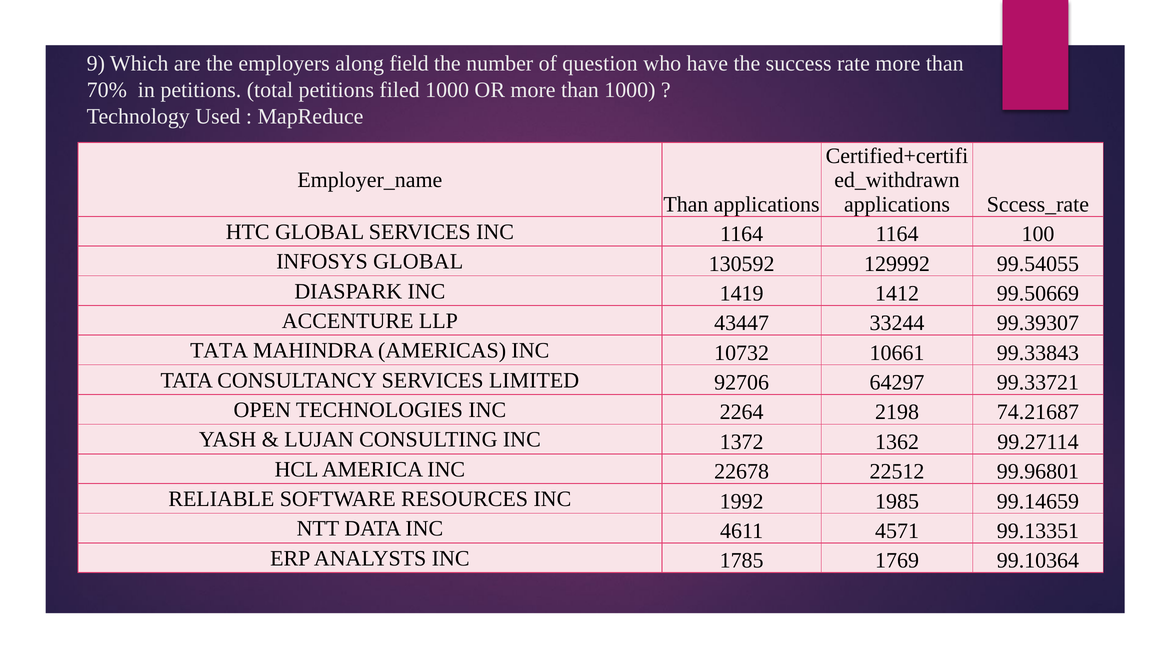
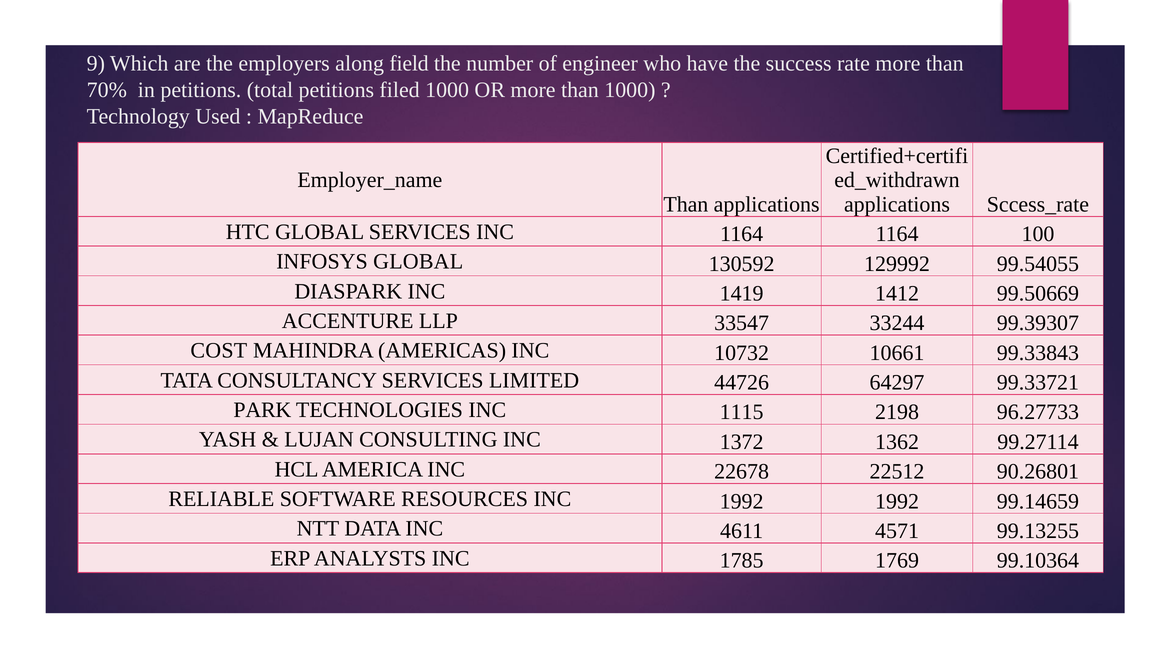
question: question -> engineer (600, 64)
43447: 43447 -> 33547 (742, 323)
TATA: TATA -> COST (219, 350)
92706: 92706 -> 44726 (742, 382)
OPEN: OPEN -> PARK (262, 410)
2264: 2264 -> 1115 (742, 412)
74.21687: 74.21687 -> 96.27733 (1038, 412)
99.96801: 99.96801 -> 90.26801 (1038, 471)
1992 1985: 1985 -> 1992 (897, 501)
99.13351: 99.13351 -> 99.13255 (1038, 531)
